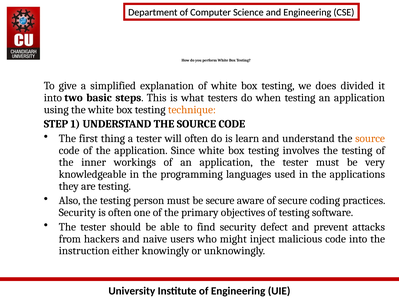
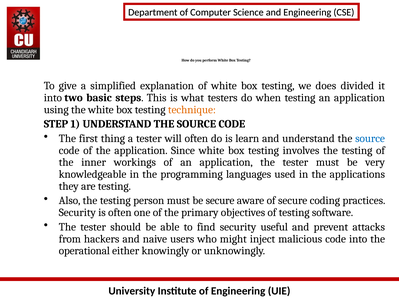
source colour: orange -> blue (370, 139)
defect: defect -> useful (274, 227)
instruction: instruction -> operational (84, 251)
